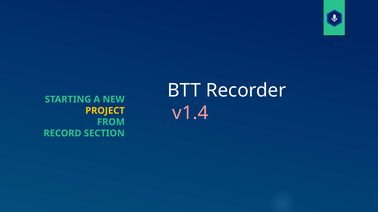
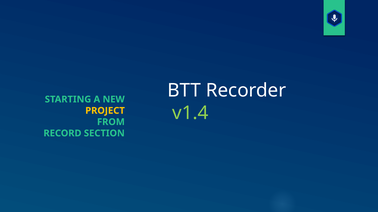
v1.4 colour: pink -> light green (190, 113)
